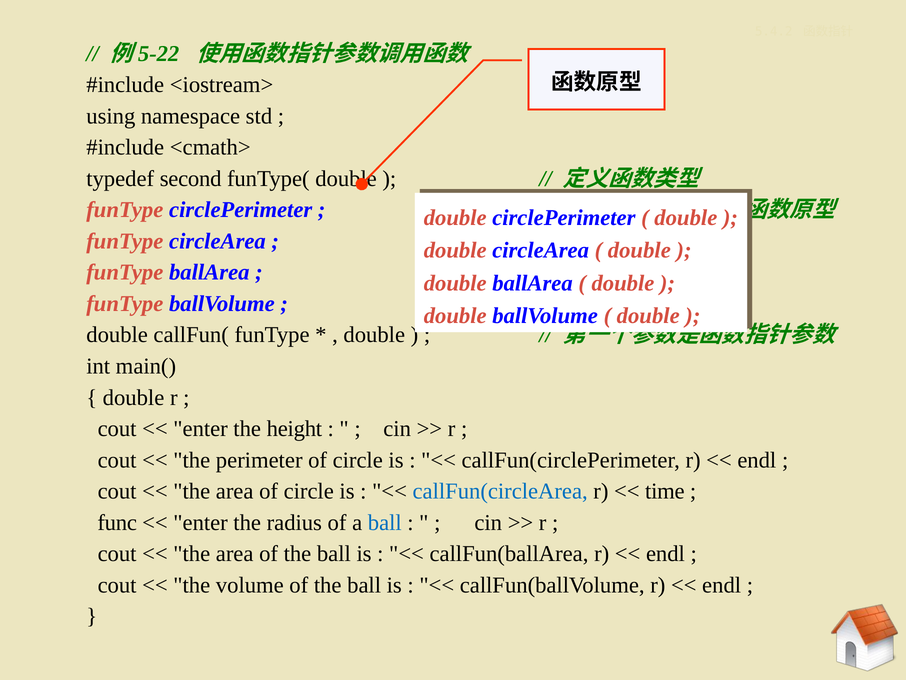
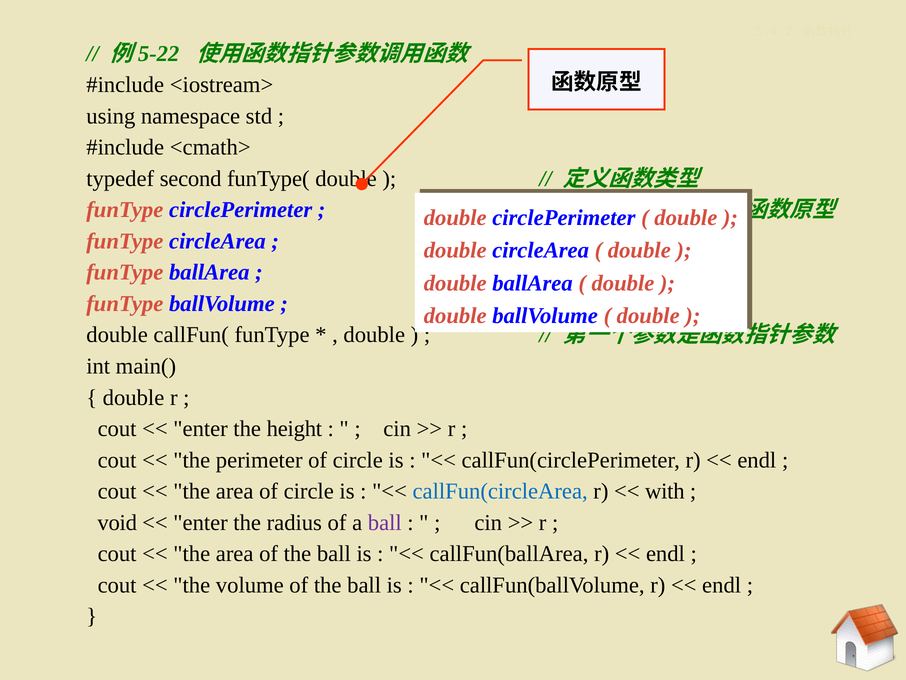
time: time -> with (665, 491)
func: func -> void (117, 522)
ball colour: blue -> purple (385, 522)
